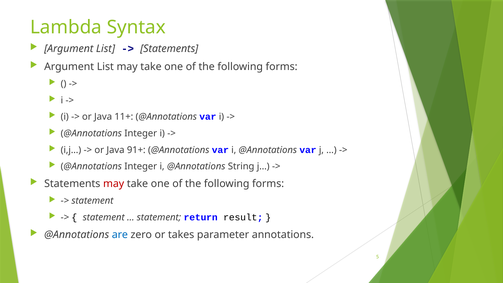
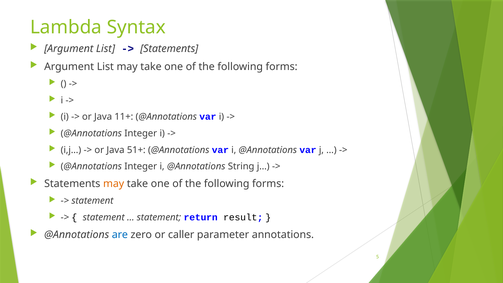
91+: 91+ -> 51+ (136, 150)
may colour: red -> orange (114, 184)
takes: takes -> caller (181, 235)
